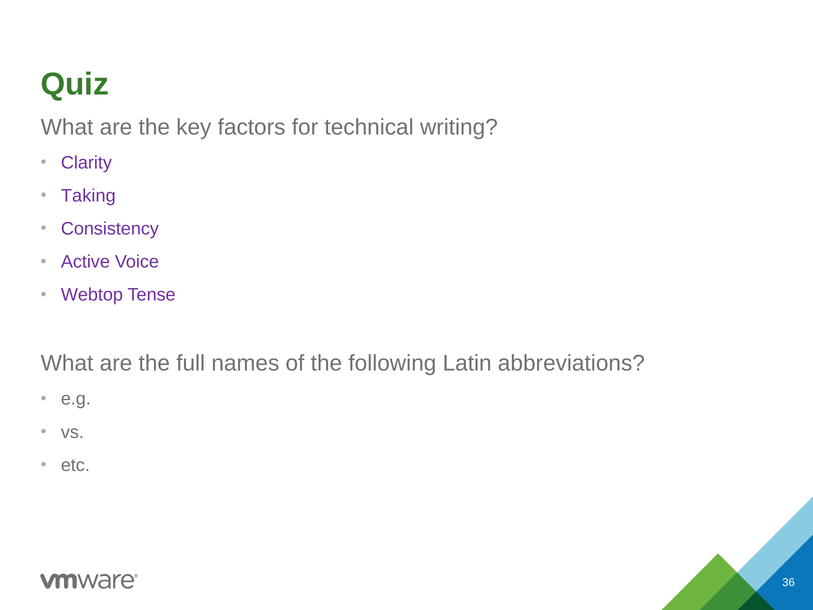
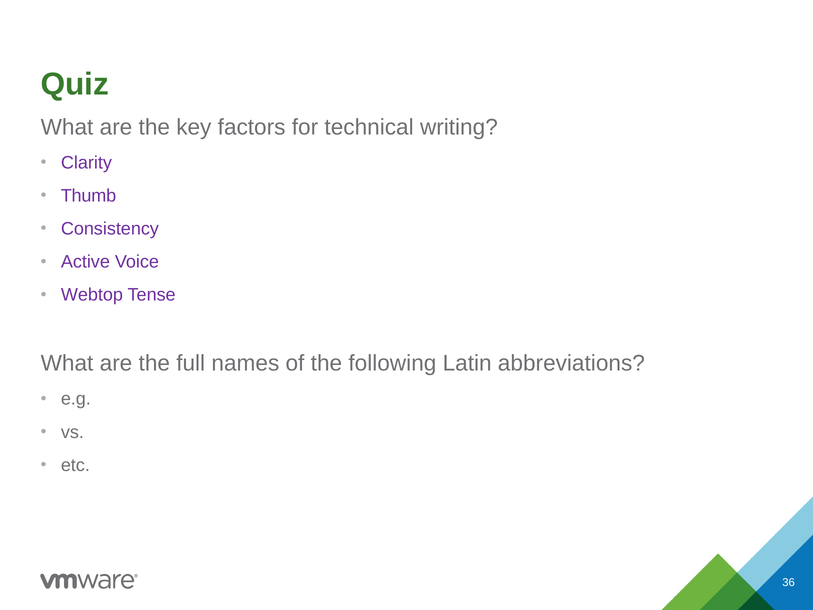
Taking: Taking -> Thumb (88, 196)
